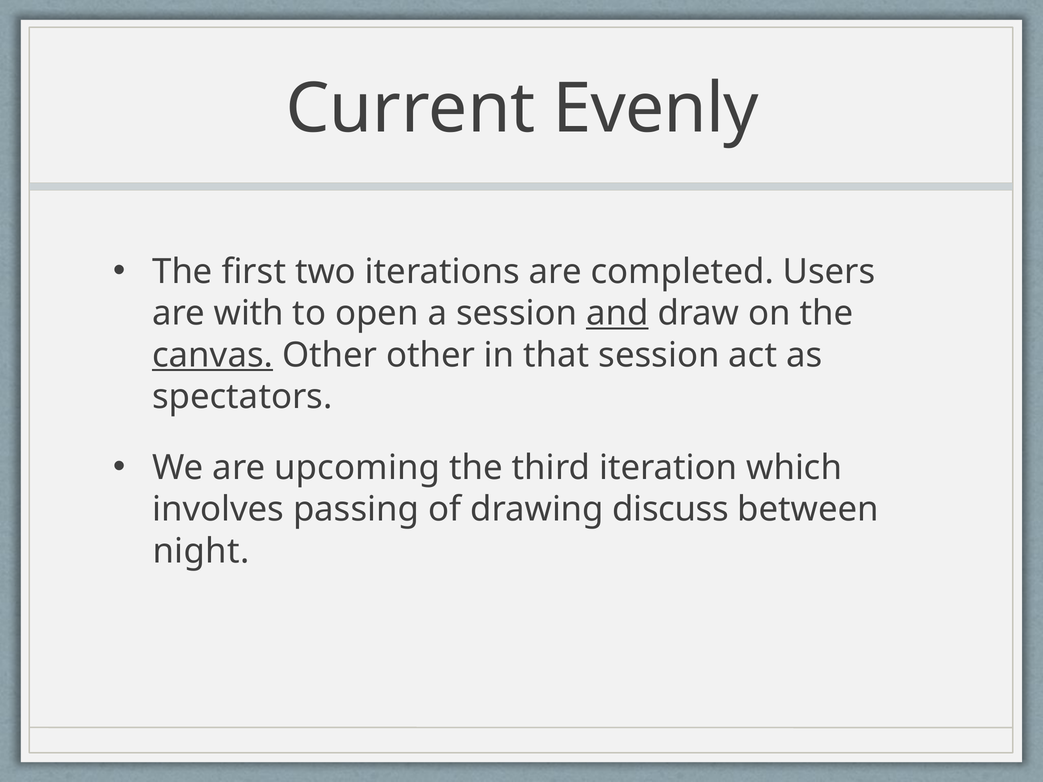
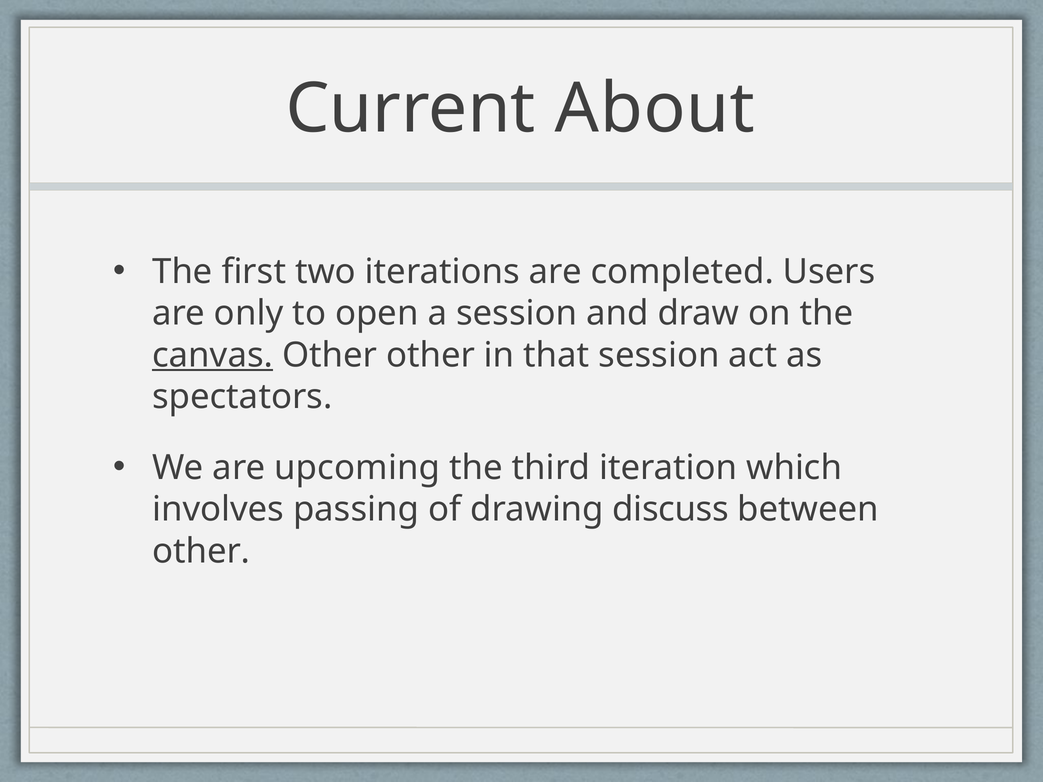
Evenly: Evenly -> About (655, 109)
with: with -> only (249, 314)
and underline: present -> none (617, 314)
night: night -> other (201, 551)
